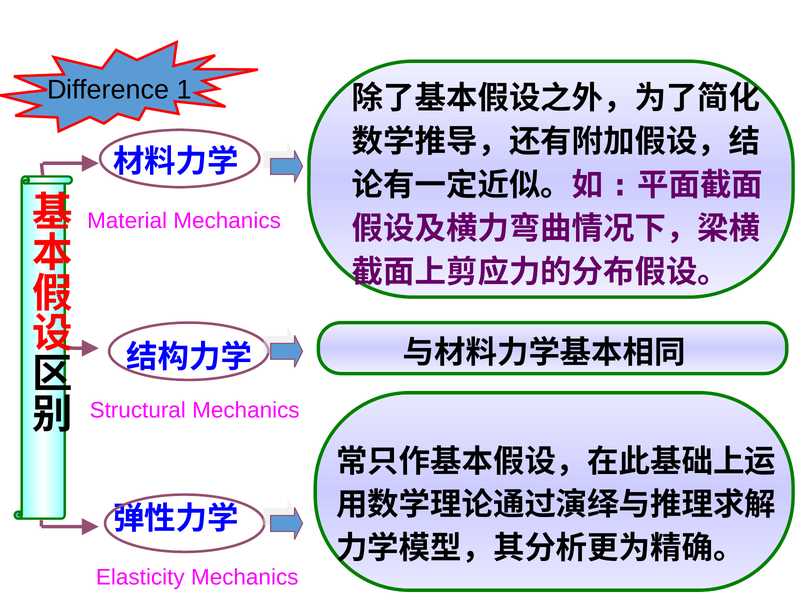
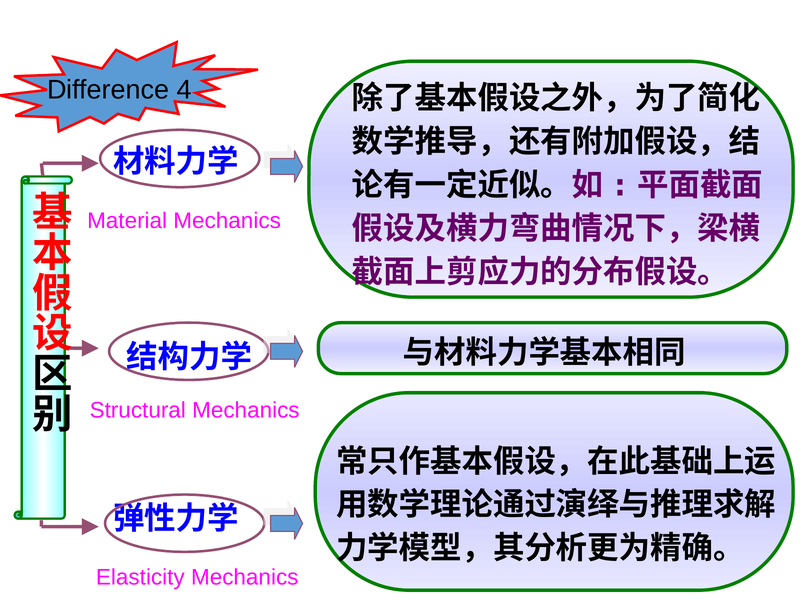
1: 1 -> 4 (184, 90)
